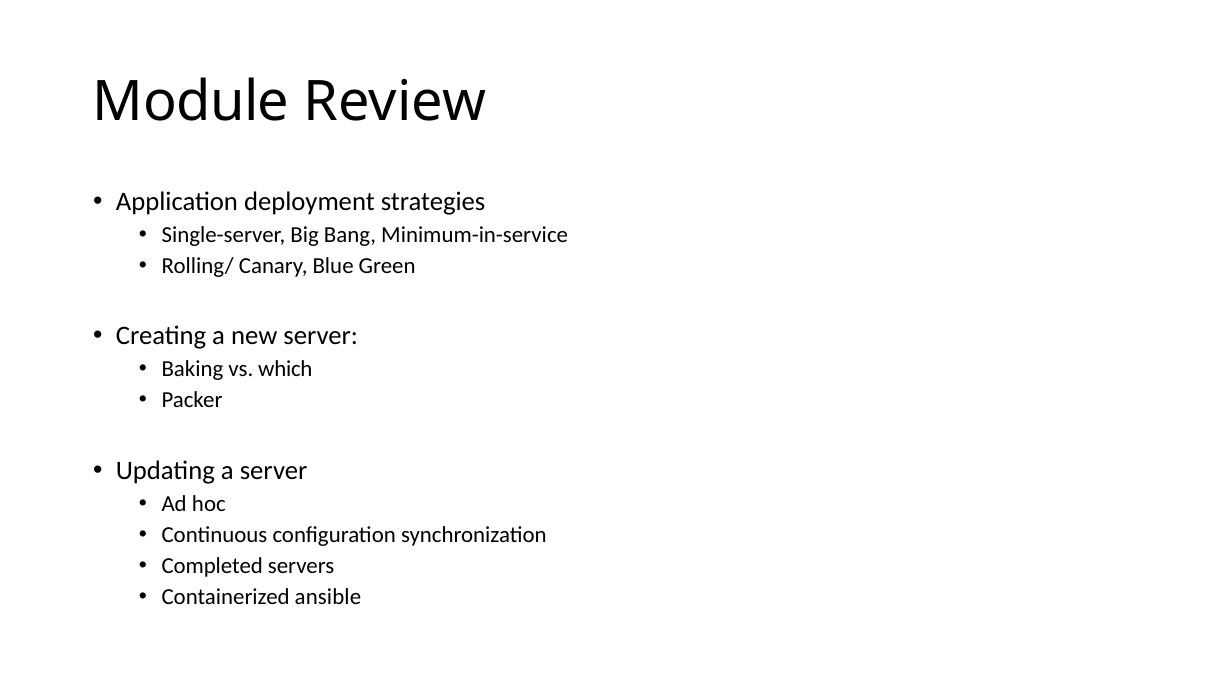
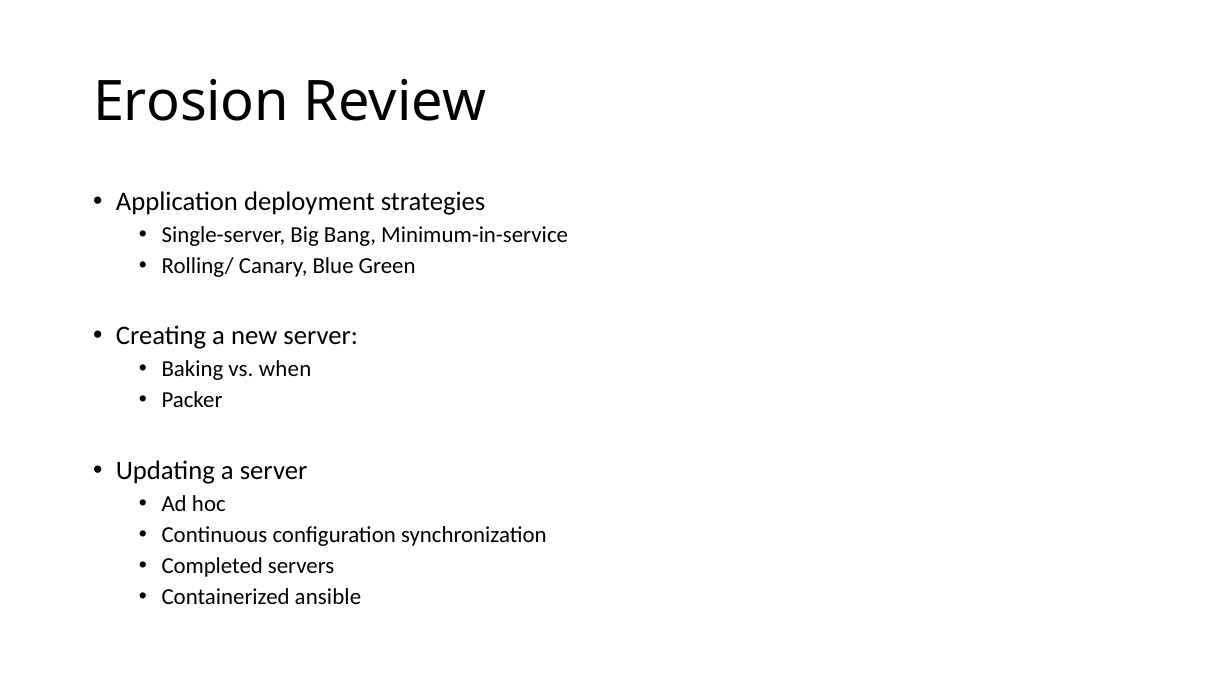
Module: Module -> Erosion (191, 102)
which: which -> when (285, 369)
